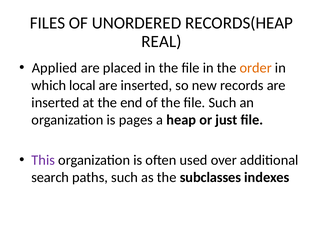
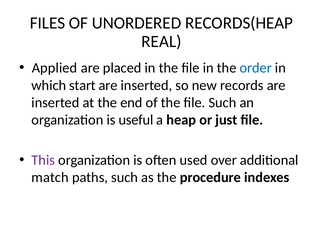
order colour: orange -> blue (256, 68)
local: local -> start (82, 85)
pages: pages -> useful (136, 119)
search: search -> match (50, 177)
subclasses: subclasses -> procedure (210, 177)
